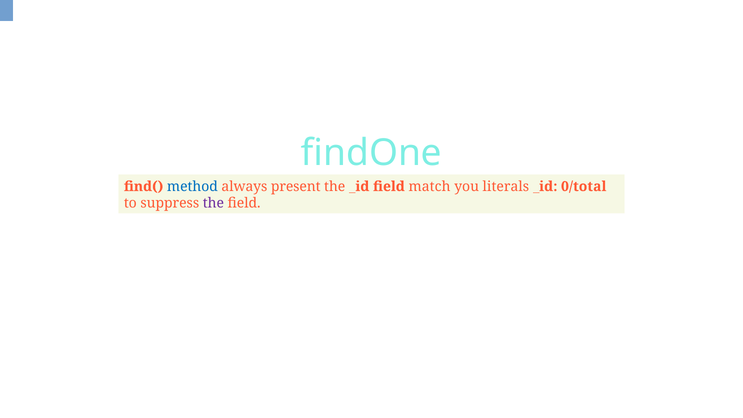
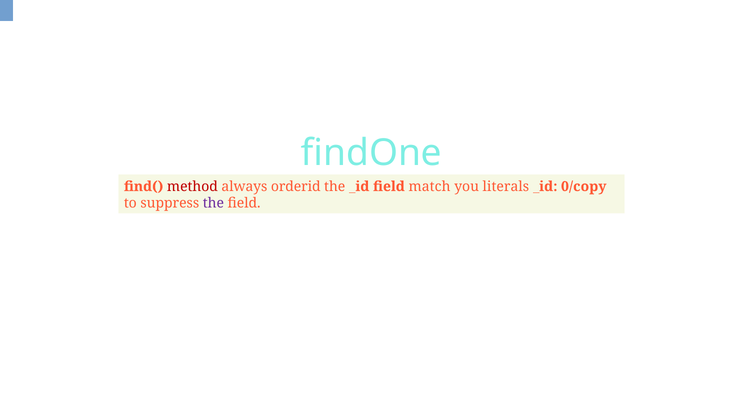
method colour: blue -> red (192, 186)
present: present -> orderid (296, 186)
0/total: 0/total -> 0/copy (584, 186)
